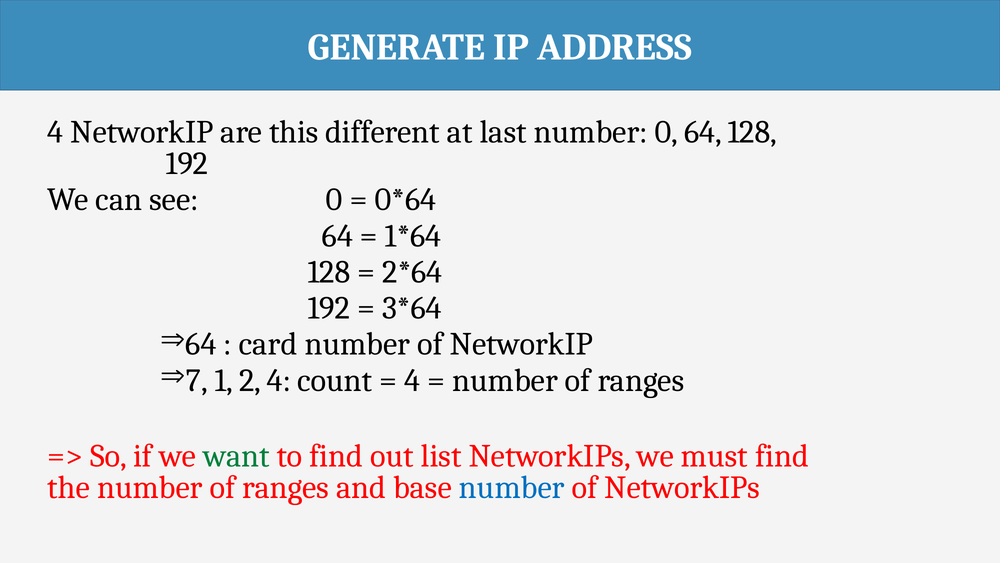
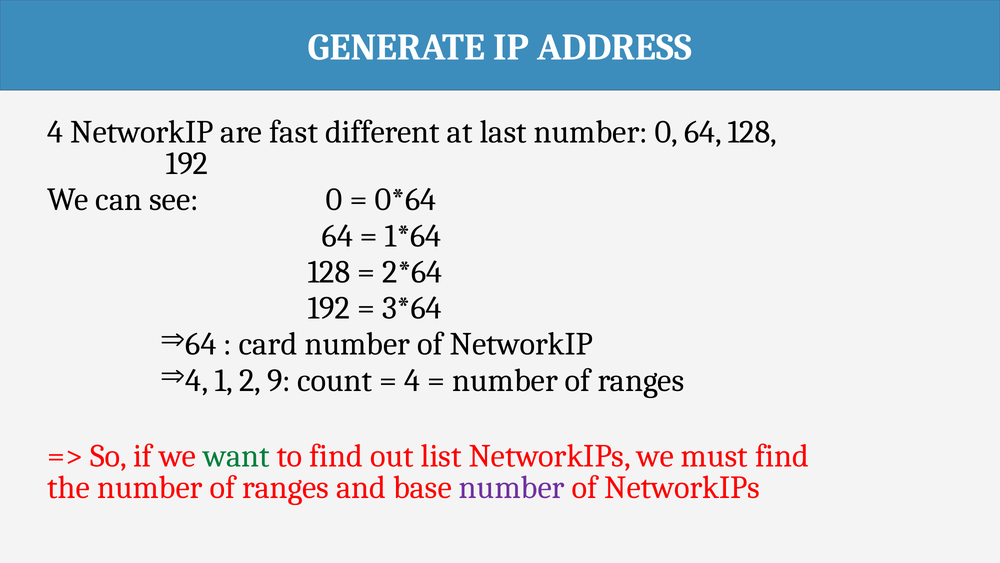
this: this -> fast (294, 132)
7: 7 -> 4 (197, 380)
2 4: 4 -> 9 (279, 380)
number colour: blue -> purple (512, 487)
